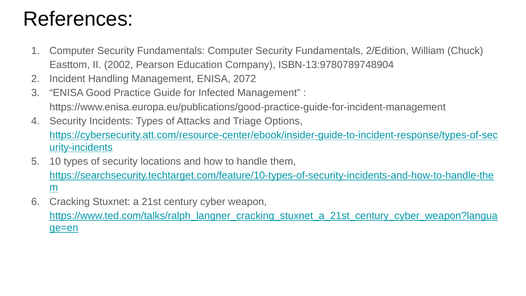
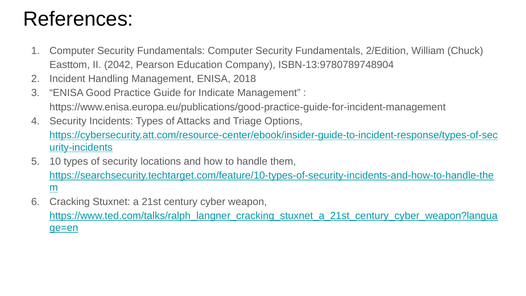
2002: 2002 -> 2042 (119, 65)
2072: 2072 -> 2018 (245, 79)
Infected: Infected -> Indicate (216, 93)
